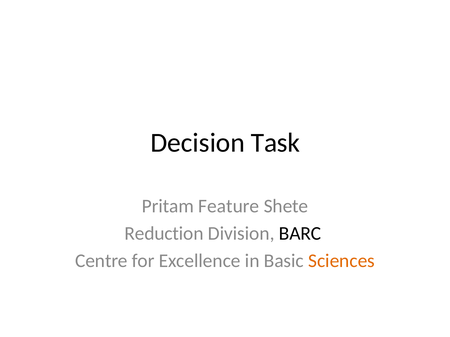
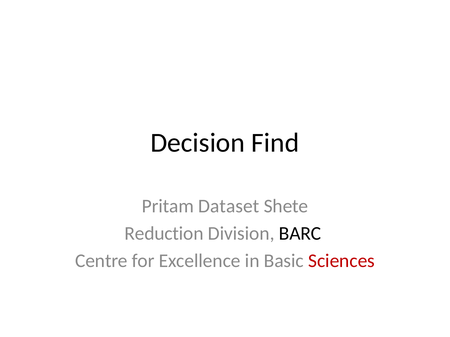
Task: Task -> Find (275, 143)
Feature: Feature -> Dataset (229, 206)
Sciences colour: orange -> red (342, 261)
